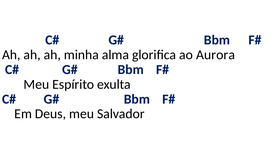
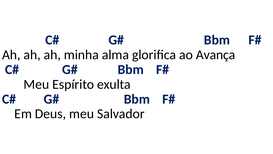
Aurora: Aurora -> Avança (216, 55)
